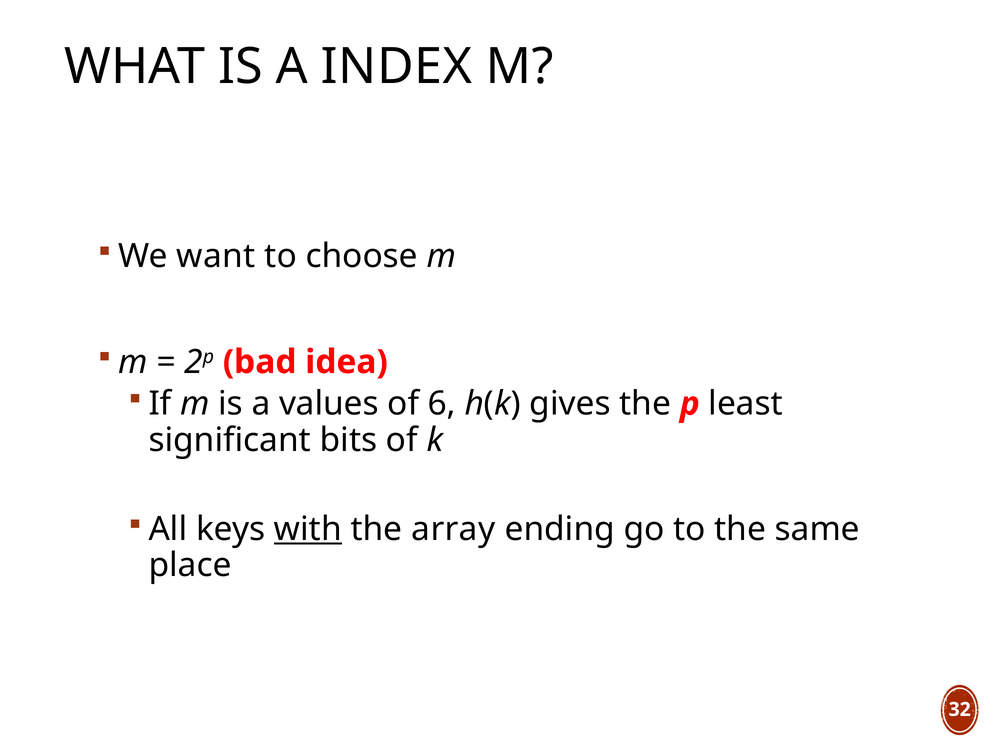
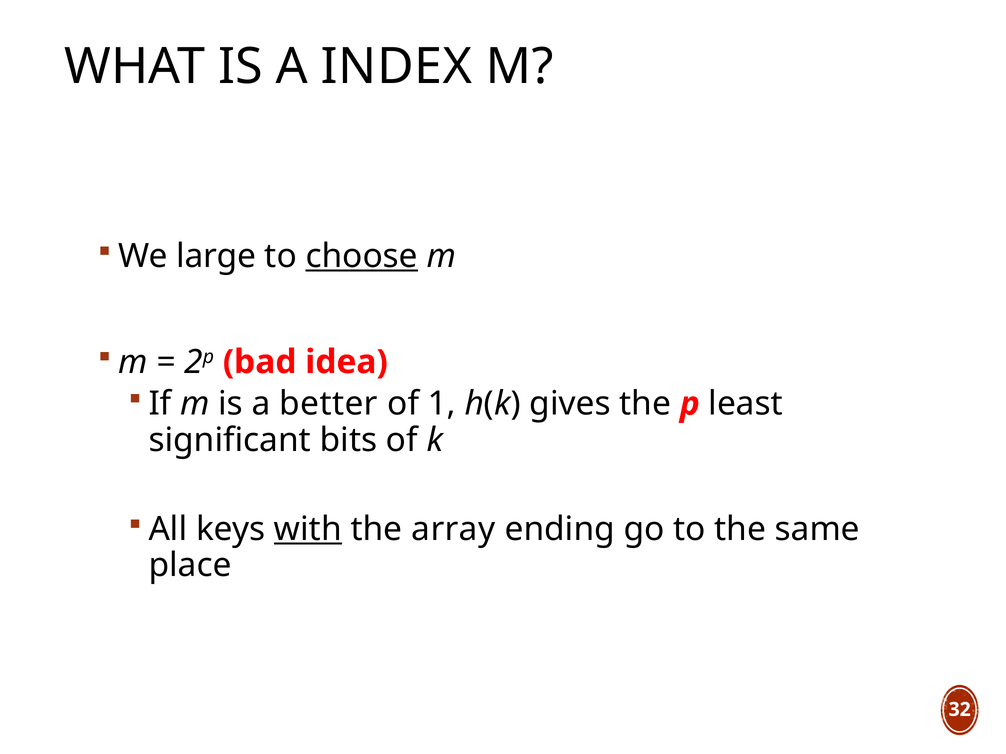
want: want -> large (216, 256)
choose underline: none -> present (362, 256)
values: values -> better (329, 404)
6: 6 -> 1 (442, 404)
